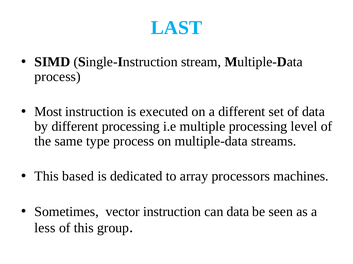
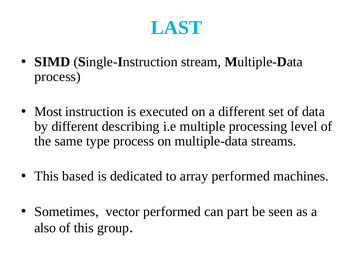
different processing: processing -> describing (131, 127)
array processors: processors -> performed (241, 177)
vector instruction: instruction -> performed (172, 212)
can data: data -> part (238, 212)
less: less -> also (45, 229)
